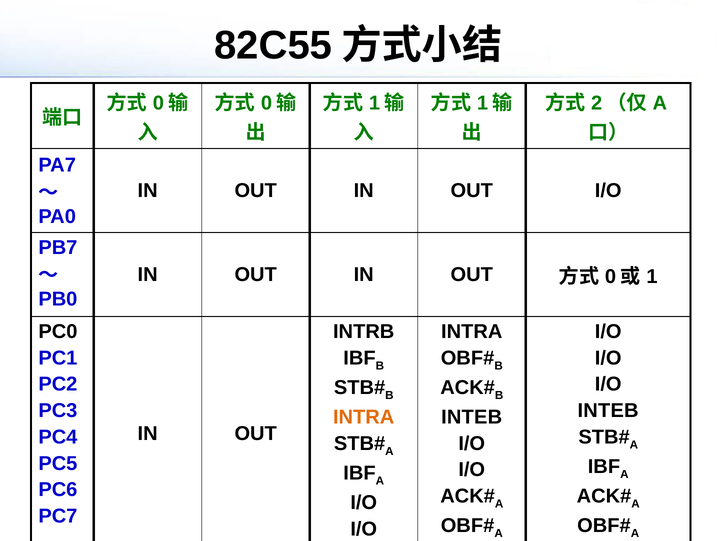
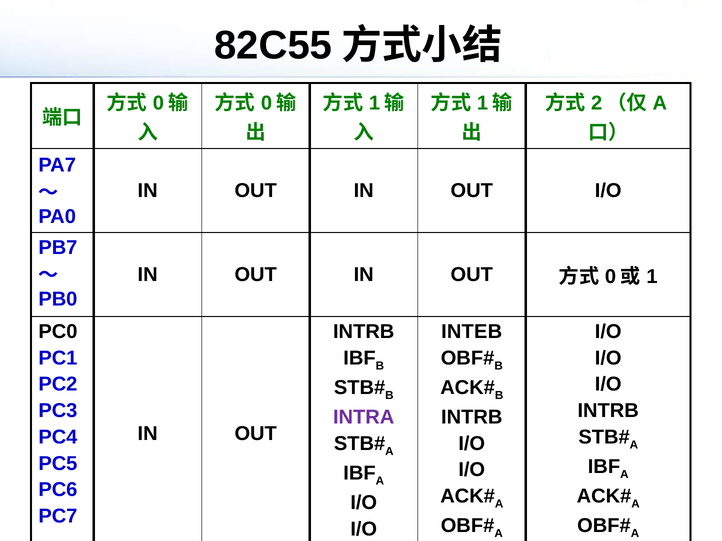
INTRA: INTRA -> INTEB (472, 332)
INTEB: INTEB -> INTRB (608, 411)
INTRA colour: orange -> purple (364, 417)
INTEB: INTEB -> INTRB (472, 417)
